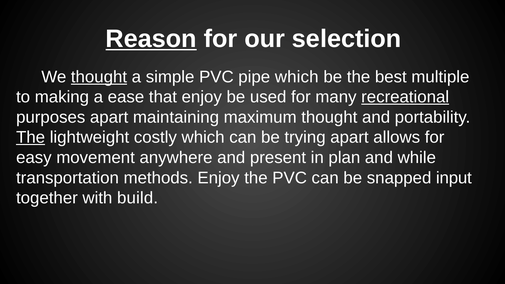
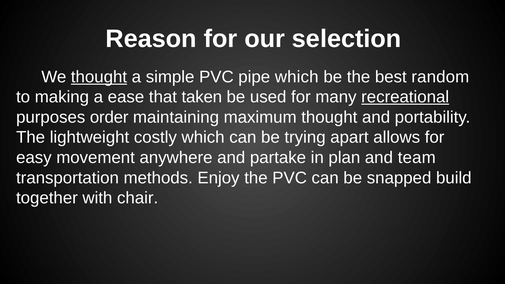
Reason underline: present -> none (151, 39)
multiple: multiple -> random (440, 77)
that enjoy: enjoy -> taken (202, 97)
purposes apart: apart -> order (109, 117)
The underline: present -> none (31, 137)
present: present -> partake (278, 158)
while: while -> team (417, 158)
input: input -> build (454, 178)
build: build -> chair (138, 198)
